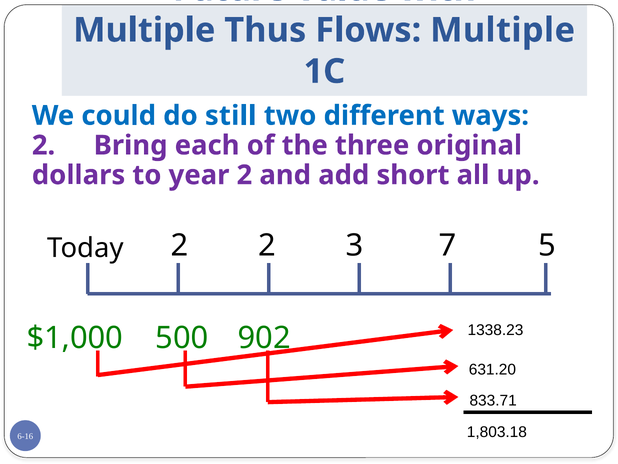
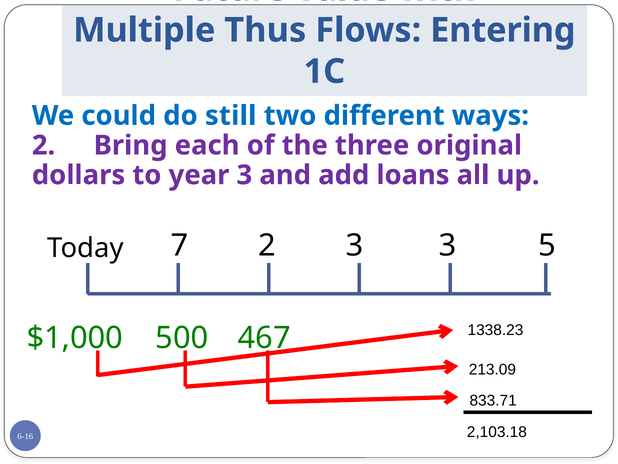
Flows Multiple: Multiple -> Entering (503, 30)
year 2: 2 -> 3 (244, 175)
short: short -> loans (413, 175)
Today 2: 2 -> 7 (180, 245)
3 7: 7 -> 3 (447, 245)
902: 902 -> 467 (264, 338)
631.20: 631.20 -> 213.09 (492, 369)
1,803.18: 1,803.18 -> 2,103.18 (497, 432)
